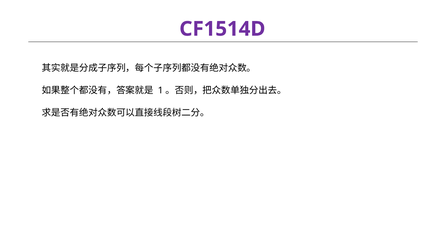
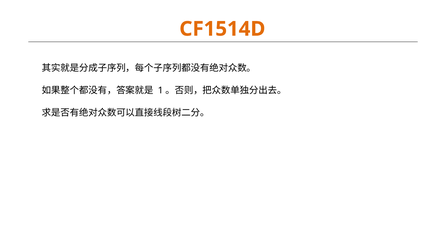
CF1514D colour: purple -> orange (222, 29)
